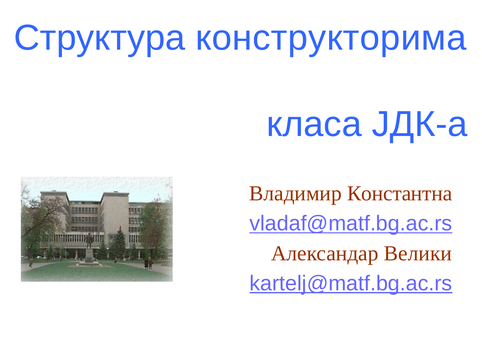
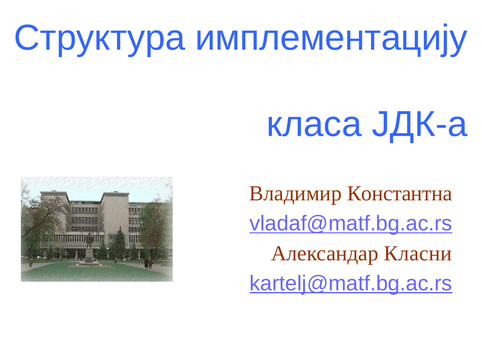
конструкторима: конструкторима -> имплементацију (331, 38)
Велики: Велики -> Класни (418, 254)
